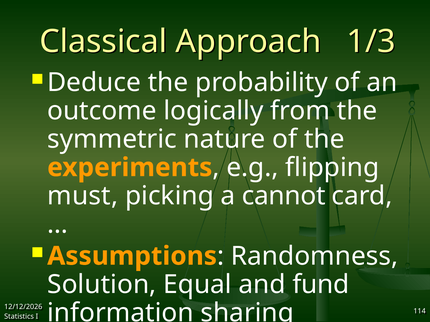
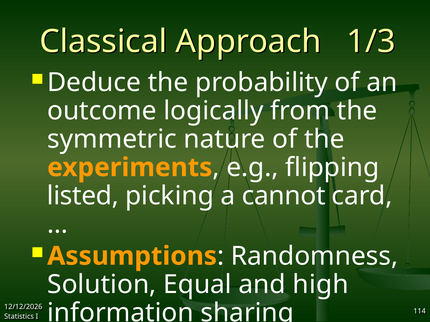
must: must -> listed (83, 196)
fund: fund -> high (321, 285)
